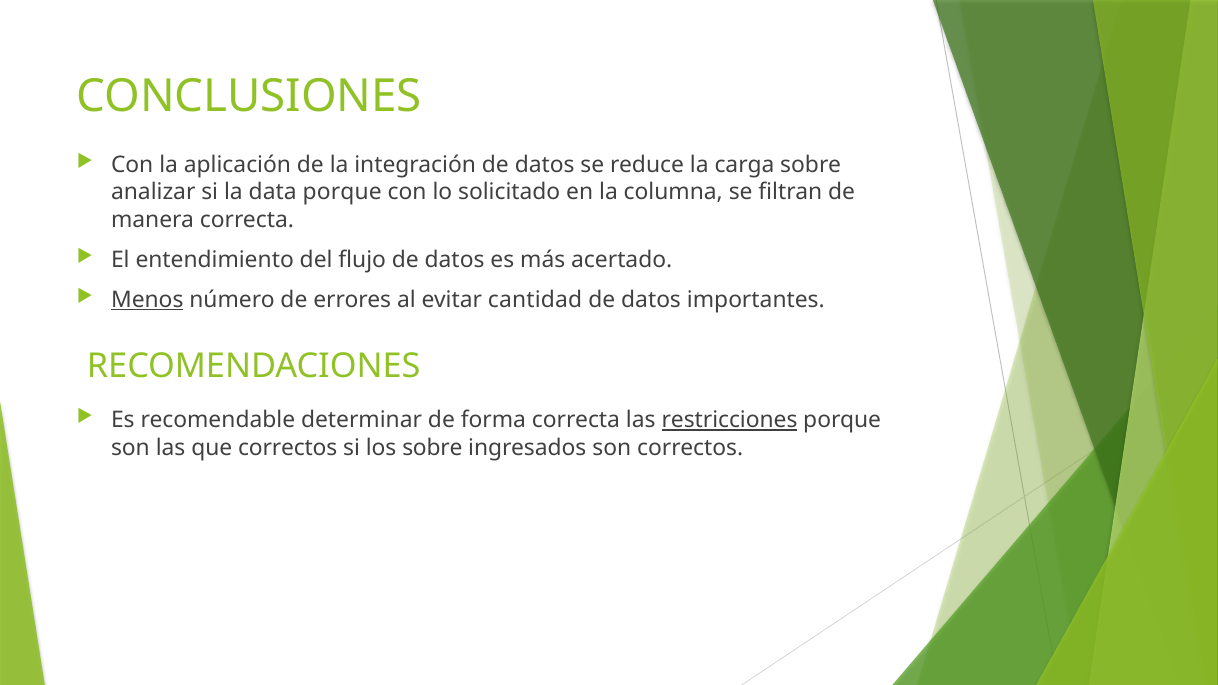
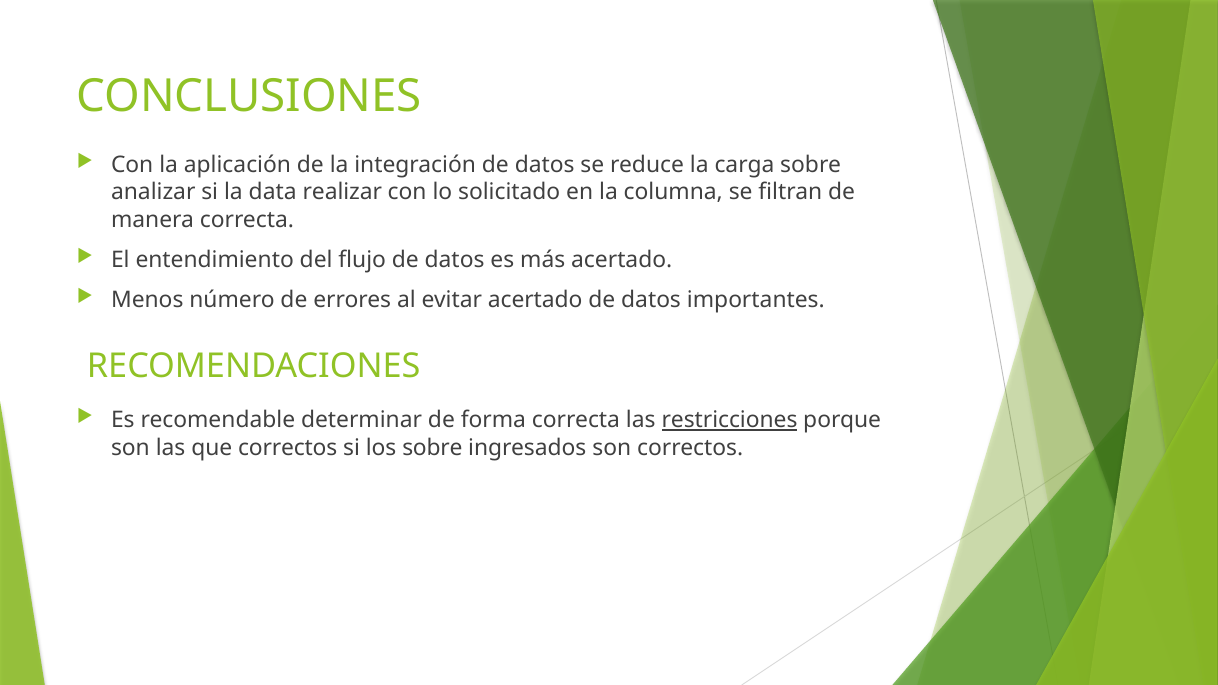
data porque: porque -> realizar (342, 192)
Menos underline: present -> none (147, 300)
evitar cantidad: cantidad -> acertado (535, 300)
